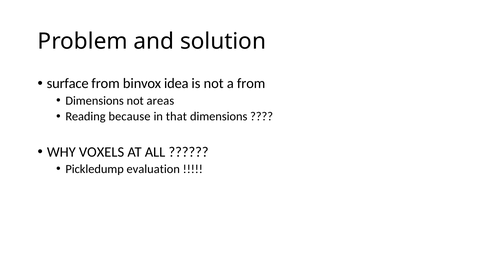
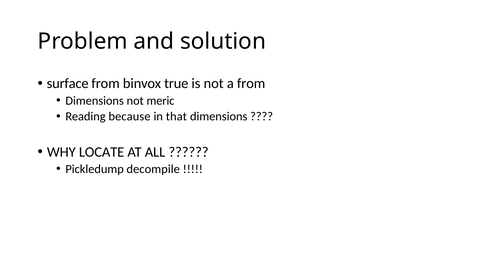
idea: idea -> true (176, 84)
areas: areas -> meric (160, 101)
VOXELS: VOXELS -> LOCATE (102, 152)
evaluation: evaluation -> decompile (153, 169)
